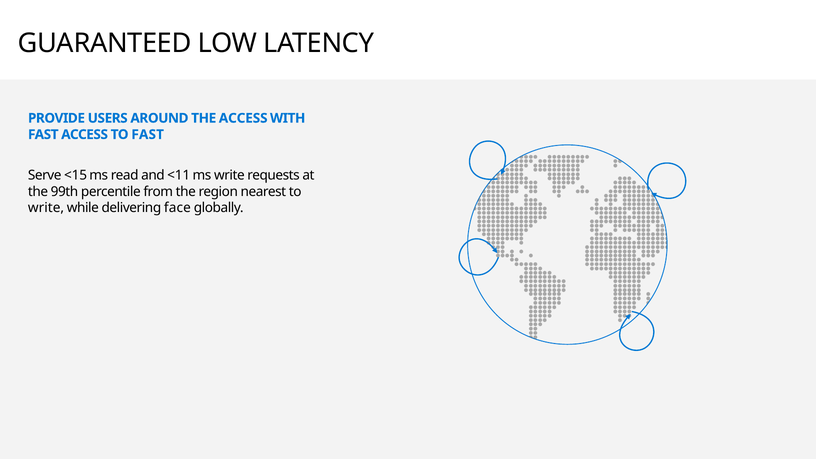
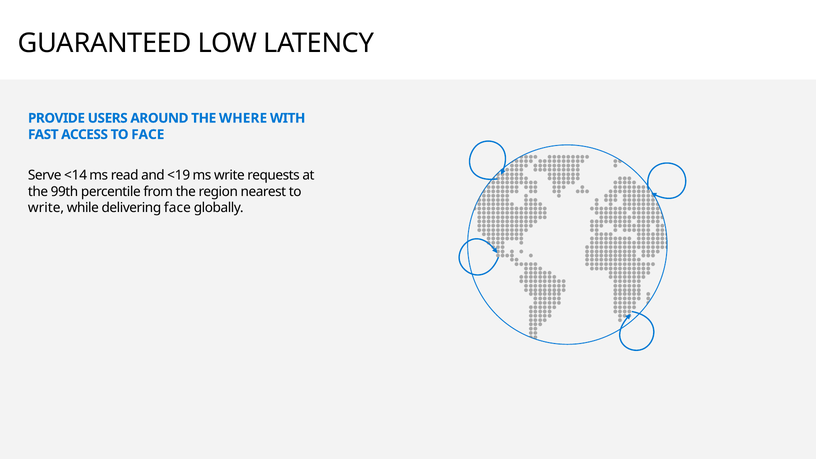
THE ACCESS: ACCESS -> WHERE (243, 118)
TO FAST: FAST -> FACE (148, 135)
<15: <15 -> <14 (76, 175)
<11: <11 -> <19 (179, 175)
